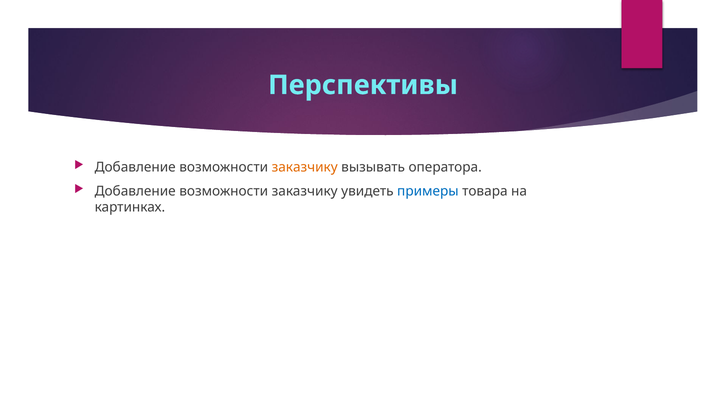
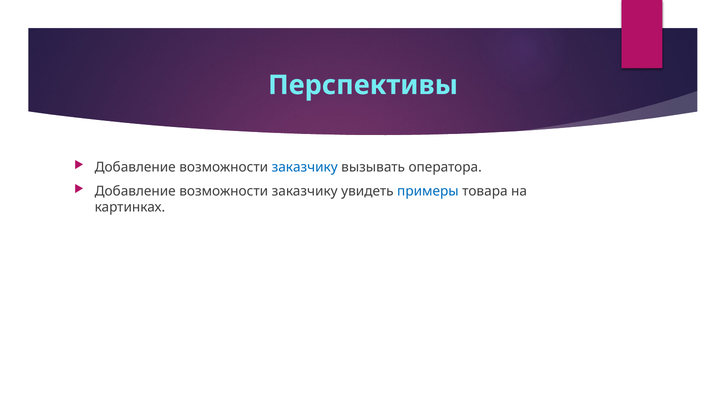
заказчику colour: orange -> blue (305, 167)
